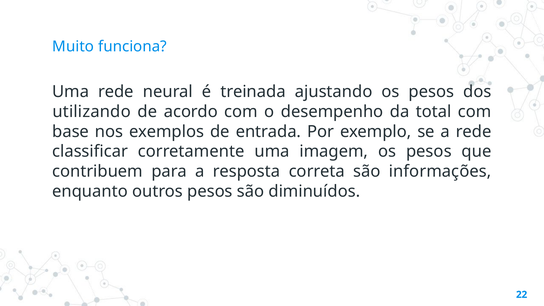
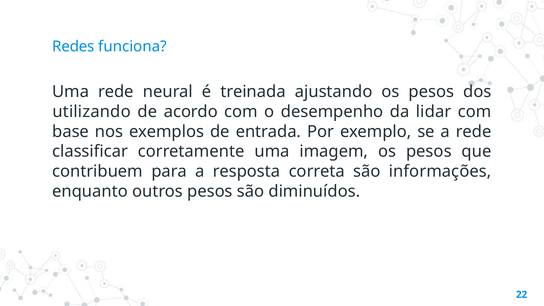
Muito: Muito -> Redes (73, 47)
total: total -> lidar (434, 112)
